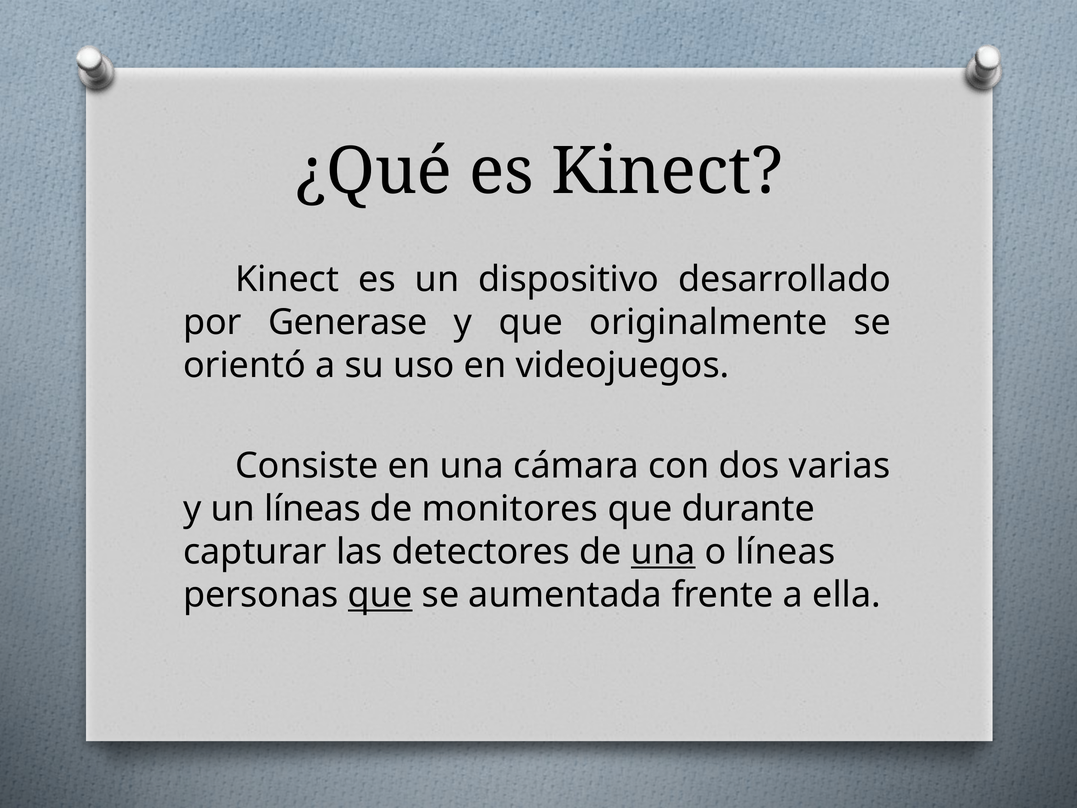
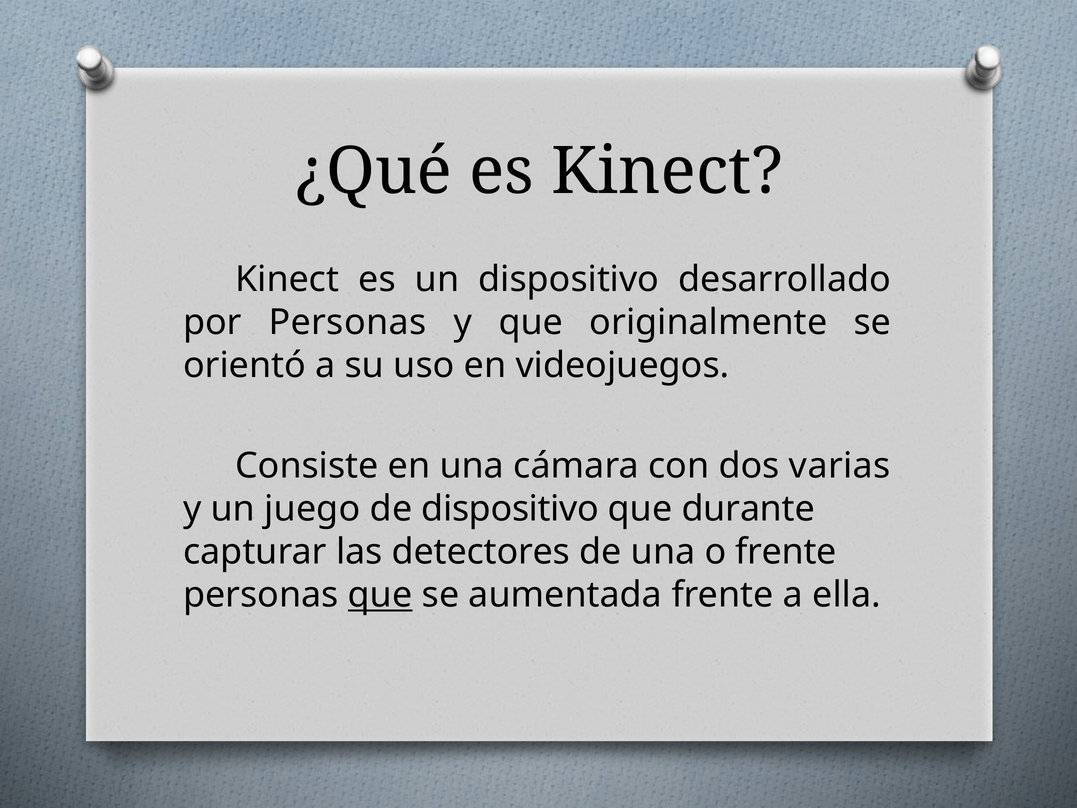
por Generase: Generase -> Personas (347, 322)
un líneas: líneas -> juego (312, 509)
de monitores: monitores -> dispositivo (510, 509)
una underline: present -> none (663, 552)
o líneas: líneas -> frente (786, 552)
